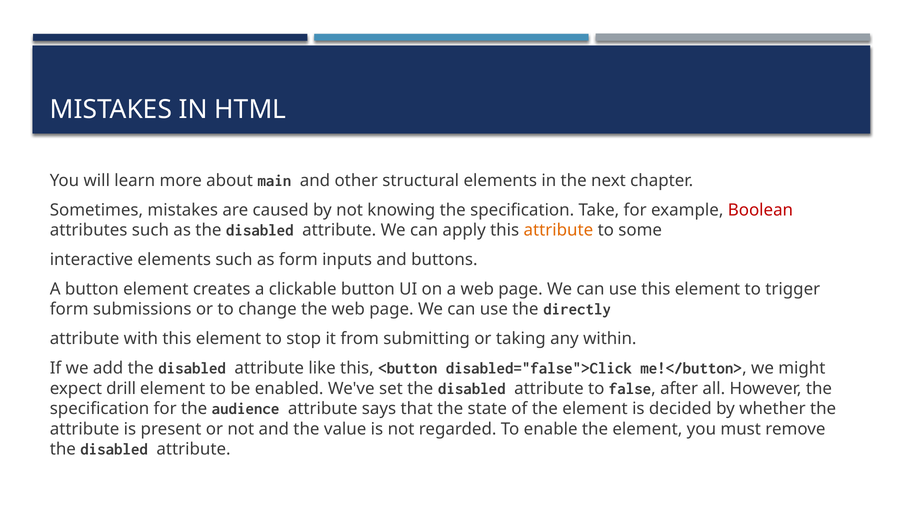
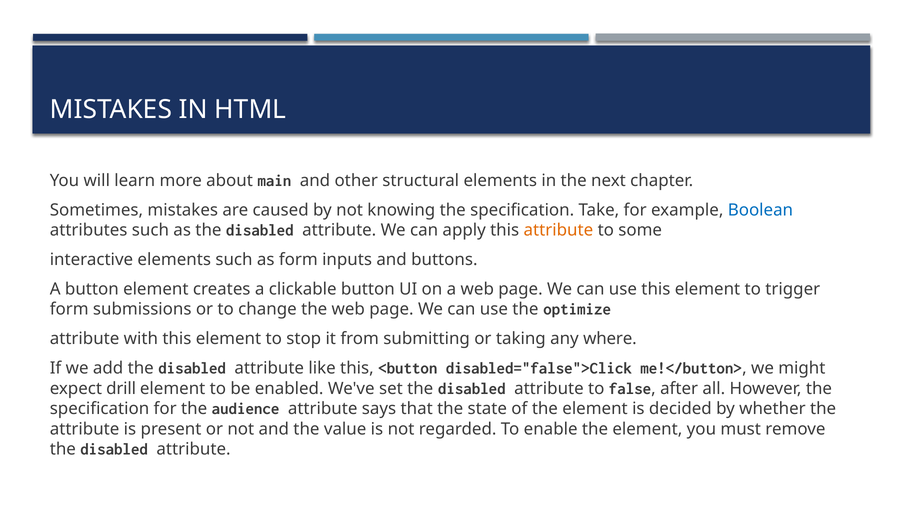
Boolean colour: red -> blue (760, 210)
directly: directly -> optimize (577, 309)
within: within -> where (610, 339)
